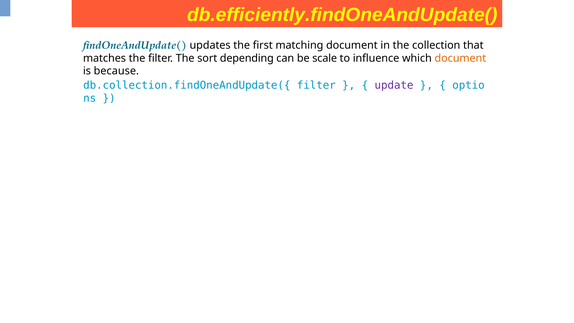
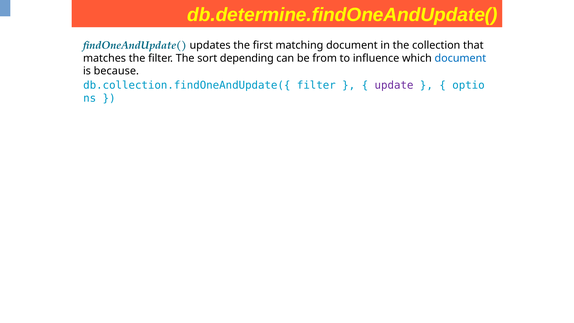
db.efficiently.findOneAndUpdate(: db.efficiently.findOneAndUpdate( -> db.determine.findOneAndUpdate( (342, 15)
scale: scale -> from (325, 58)
document colour: orange -> blue (460, 58)
